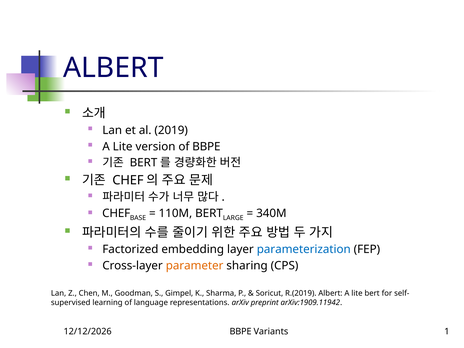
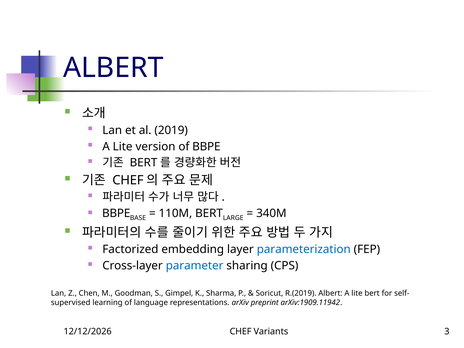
CHEF: CHEF -> BBPE (116, 213)
parameter colour: orange -> blue (195, 266)
BBPE: BBPE -> CHEF (241, 331)
1: 1 -> 3 (447, 331)
